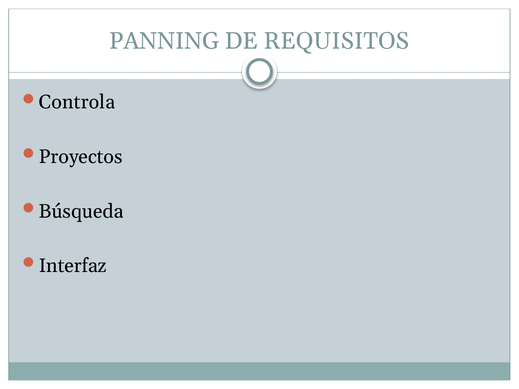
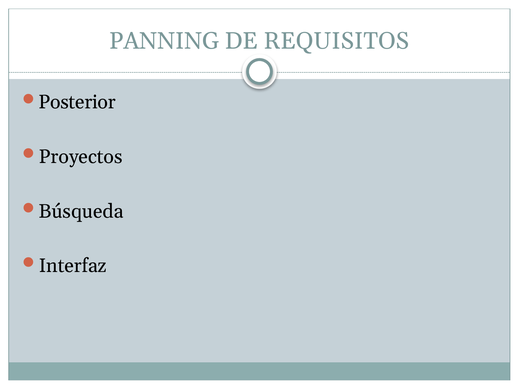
Controla: Controla -> Posterior (77, 102)
